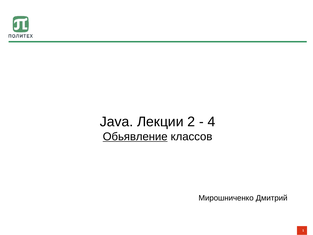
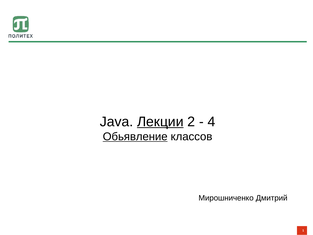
Лекции underline: none -> present (160, 122)
